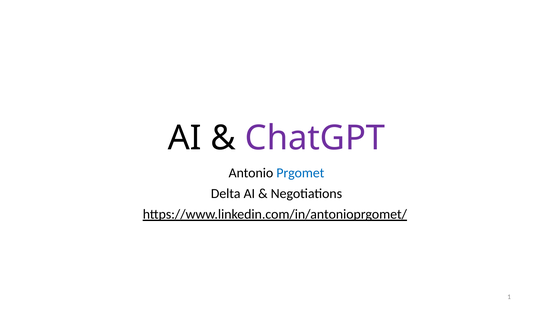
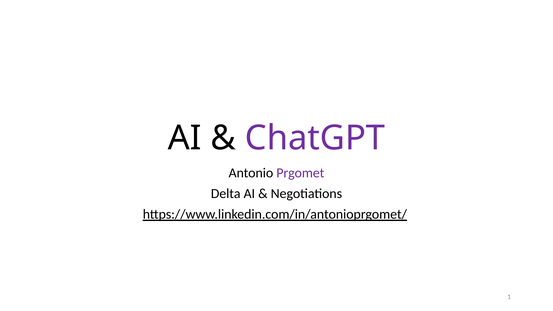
Prgomet colour: blue -> purple (300, 173)
